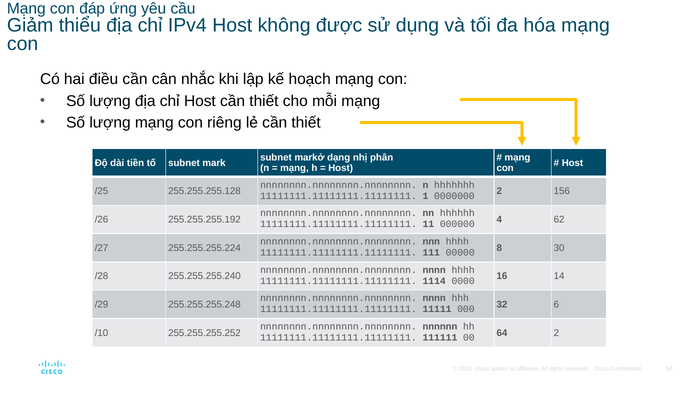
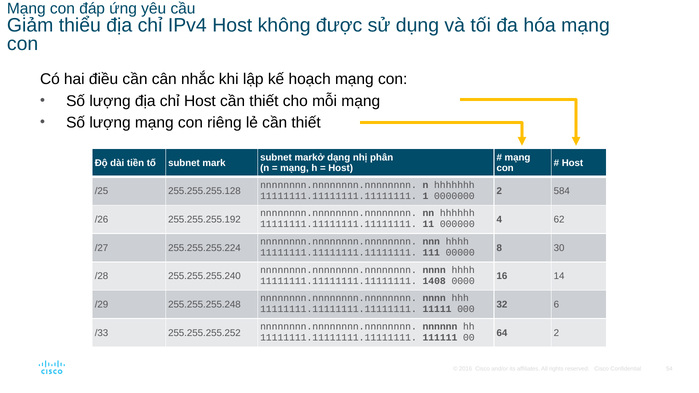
156: 156 -> 584 (562, 191)
1114: 1114 -> 1408 (434, 281)
/10: /10 -> /33 (101, 333)
